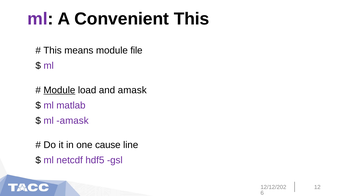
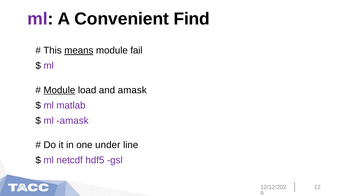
Convenient This: This -> Find (192, 19)
means underline: none -> present (79, 50)
file: file -> fail (136, 50)
cause: cause -> under (108, 145)
